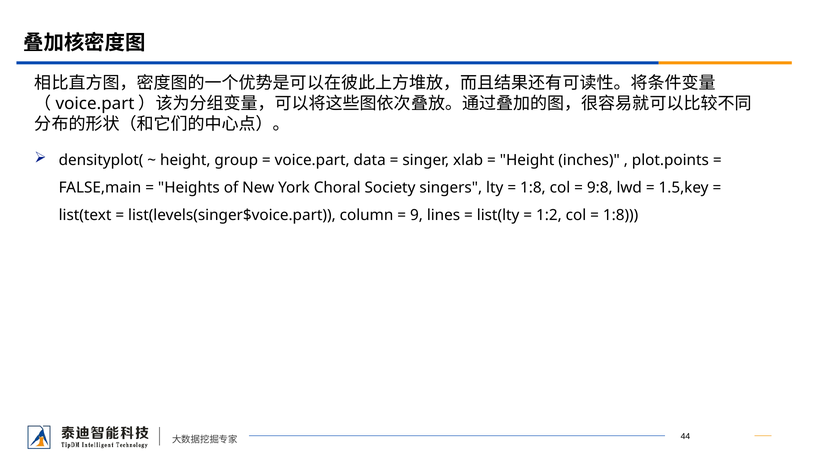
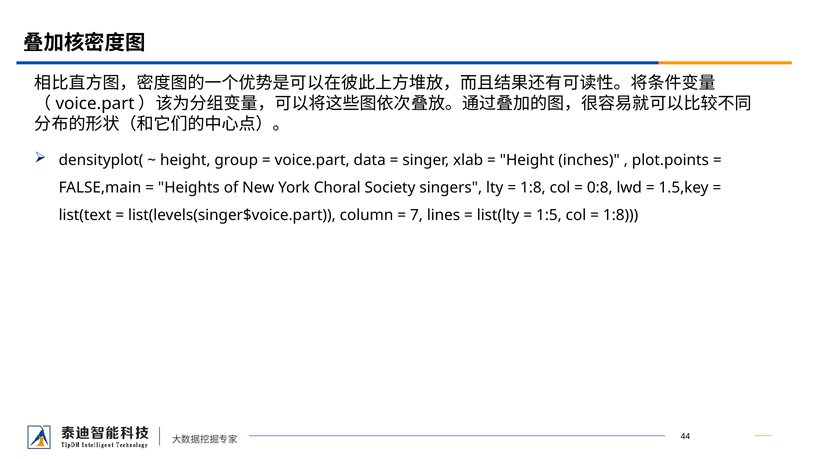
9:8: 9:8 -> 0:8 (600, 188)
9: 9 -> 7 (417, 215)
1:2: 1:2 -> 1:5 (549, 215)
